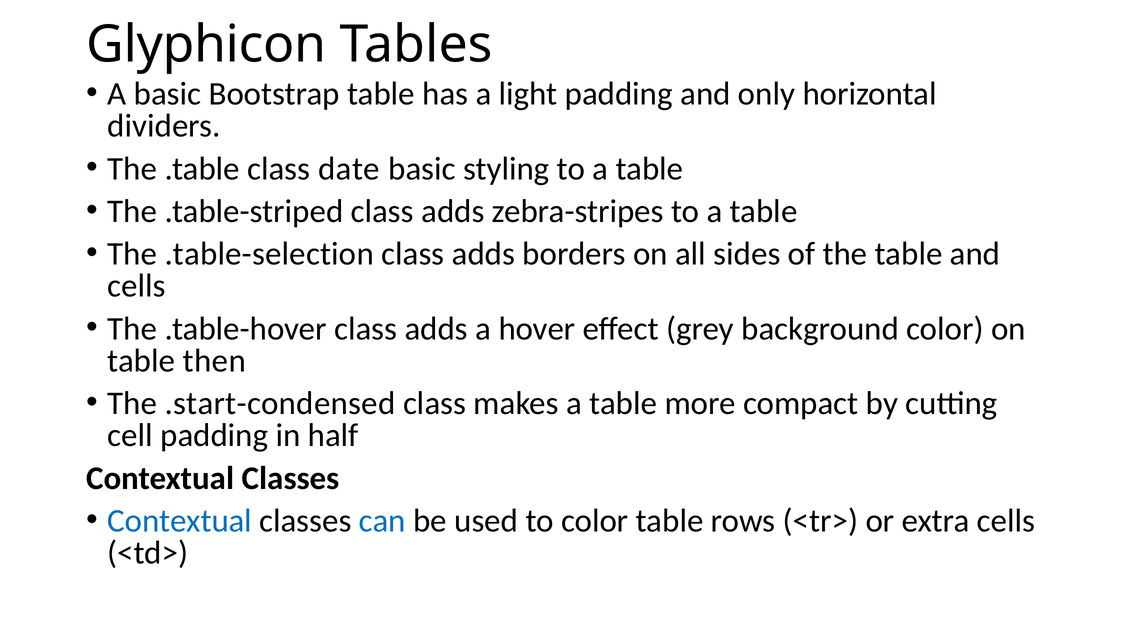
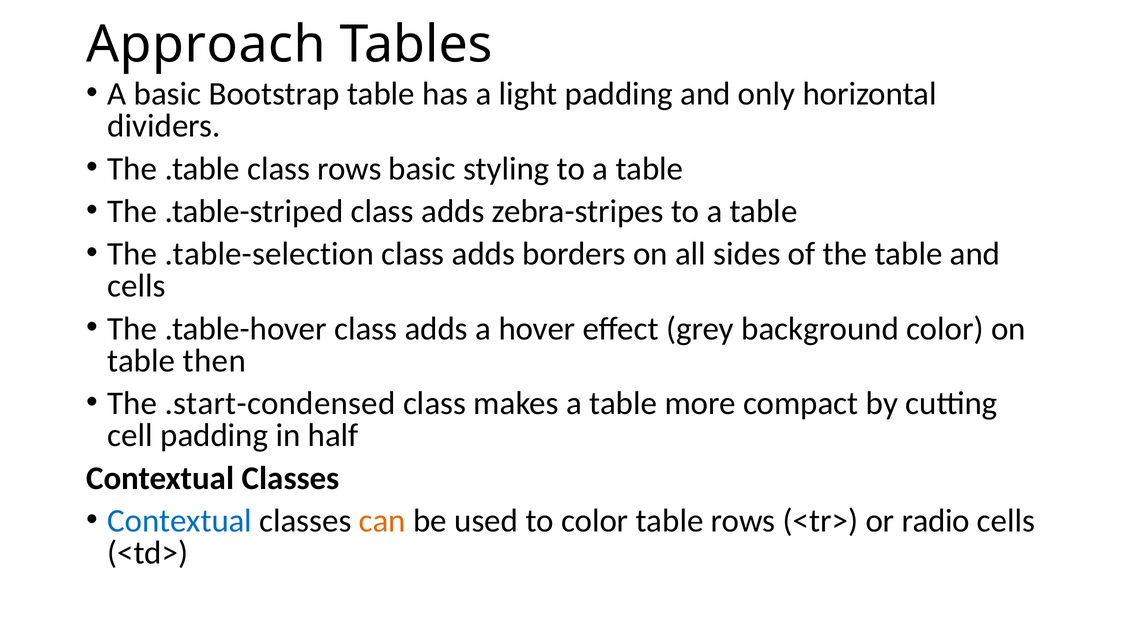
Glyphicon: Glyphicon -> Approach (206, 44)
class date: date -> rows (349, 169)
can colour: blue -> orange (382, 521)
extra: extra -> radio (936, 521)
